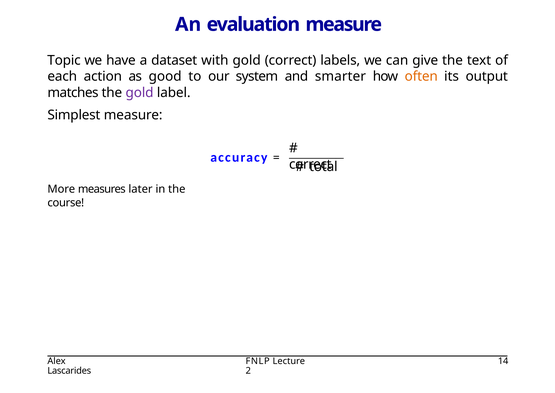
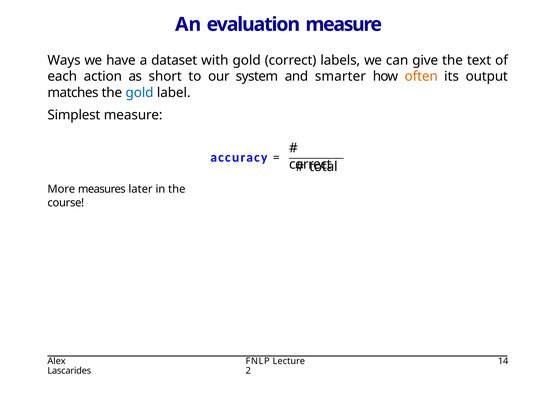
Topic: Topic -> Ways (64, 60)
good: good -> short (165, 76)
gold colour: purple -> blue (140, 93)
